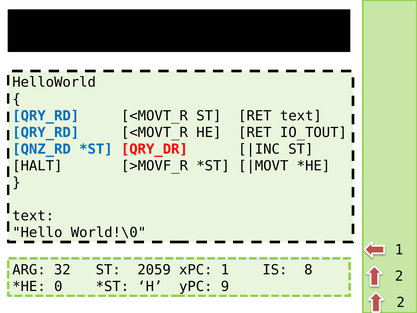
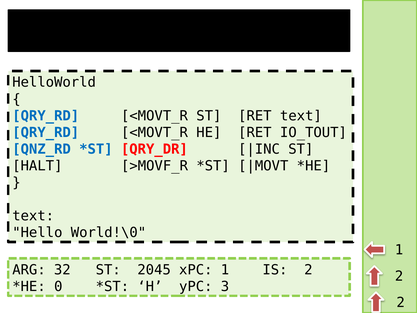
2059: 2059 -> 2045 (154, 270)
IS 8: 8 -> 2 (308, 270)
9: 9 -> 3 (225, 286)
